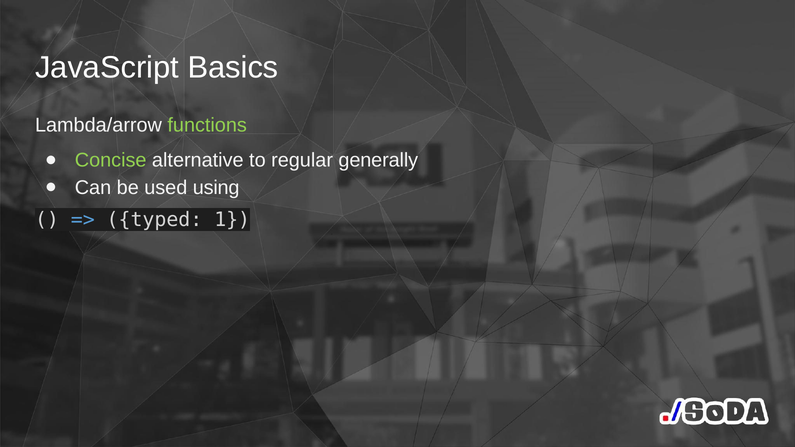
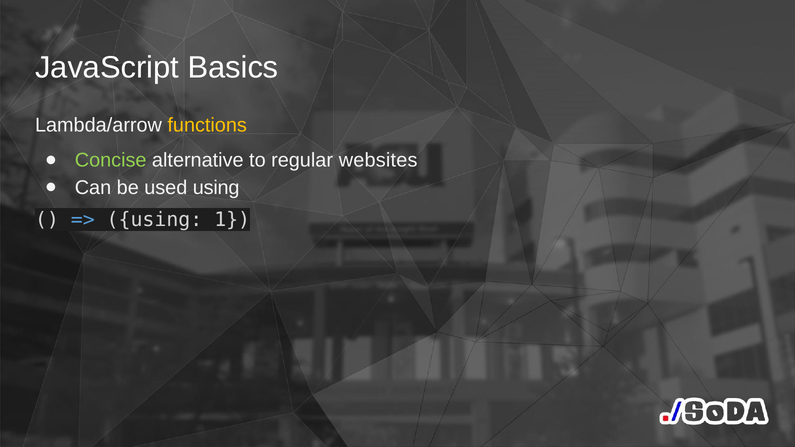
functions colour: light green -> yellow (207, 125)
generally: generally -> websites (378, 160)
typed: typed -> using (154, 220)
